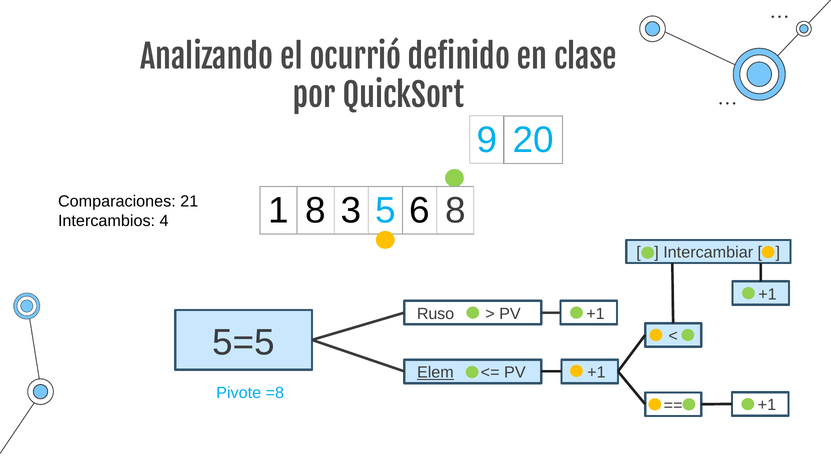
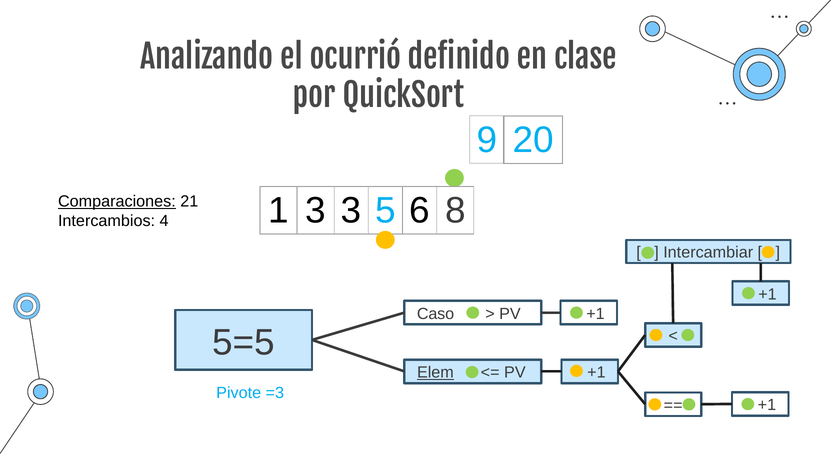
1 8: 8 -> 3 (316, 211)
Comparaciones underline: none -> present (117, 202)
Ruso: Ruso -> Caso (435, 314)
=8: =8 -> =3 (275, 393)
